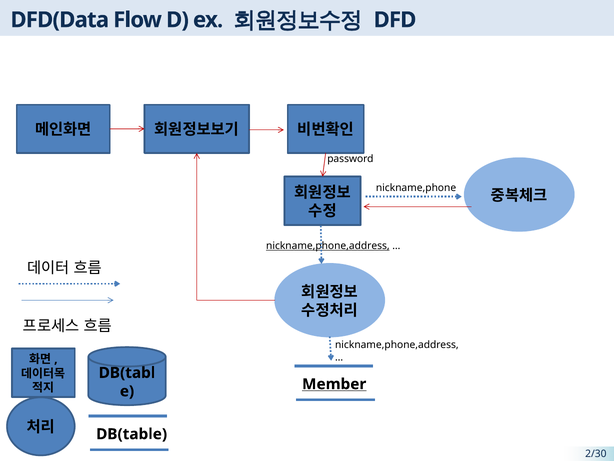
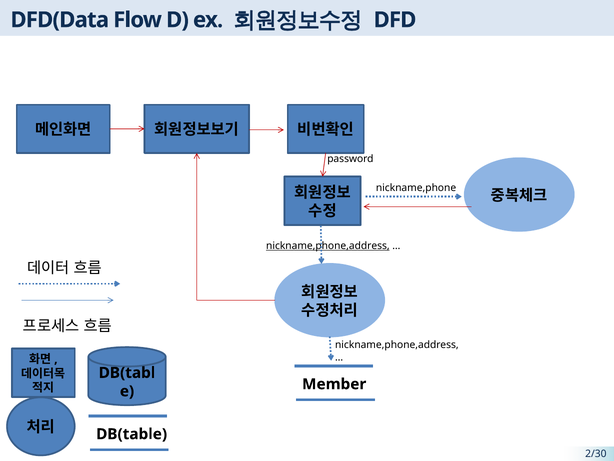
Member underline: present -> none (334, 384)
